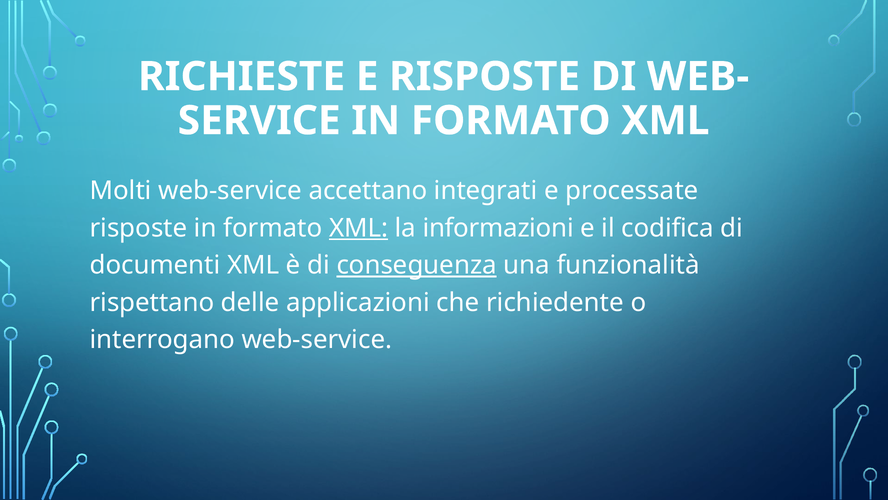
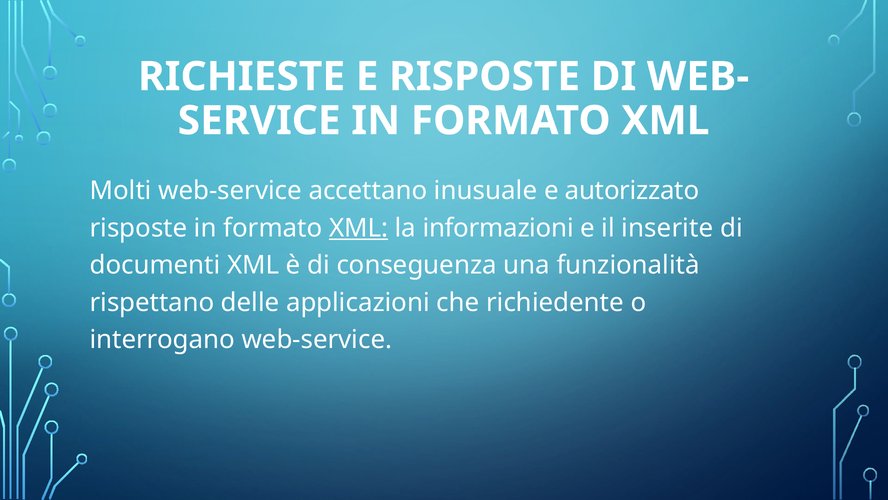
integrati: integrati -> inusuale (486, 191)
processate: processate -> autorizzato (632, 191)
codifica: codifica -> inserite (667, 228)
conseguenza underline: present -> none (417, 265)
